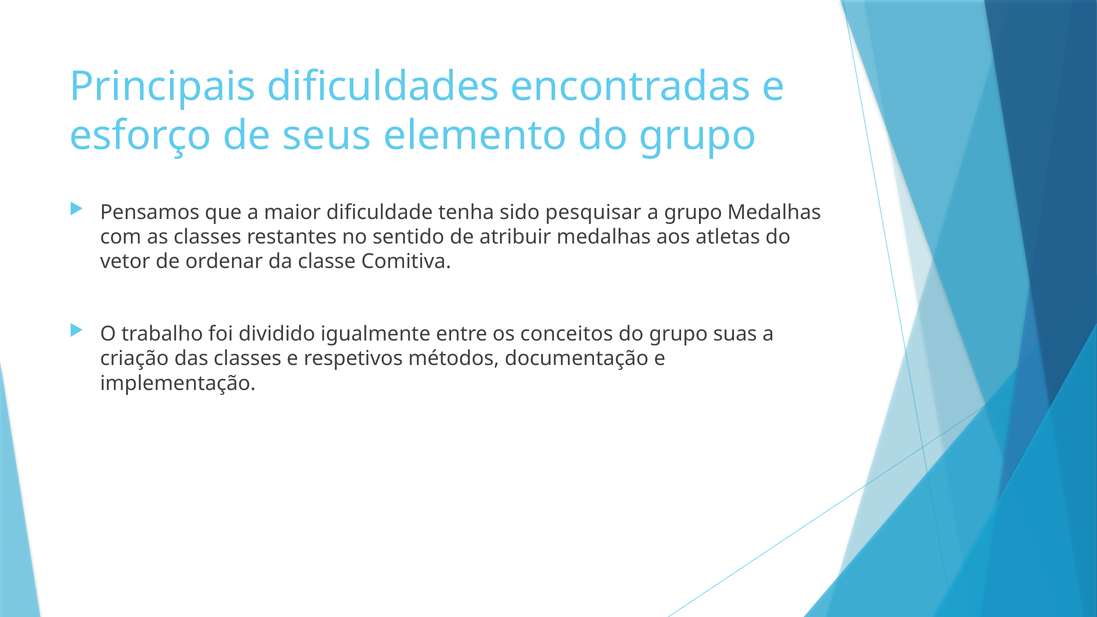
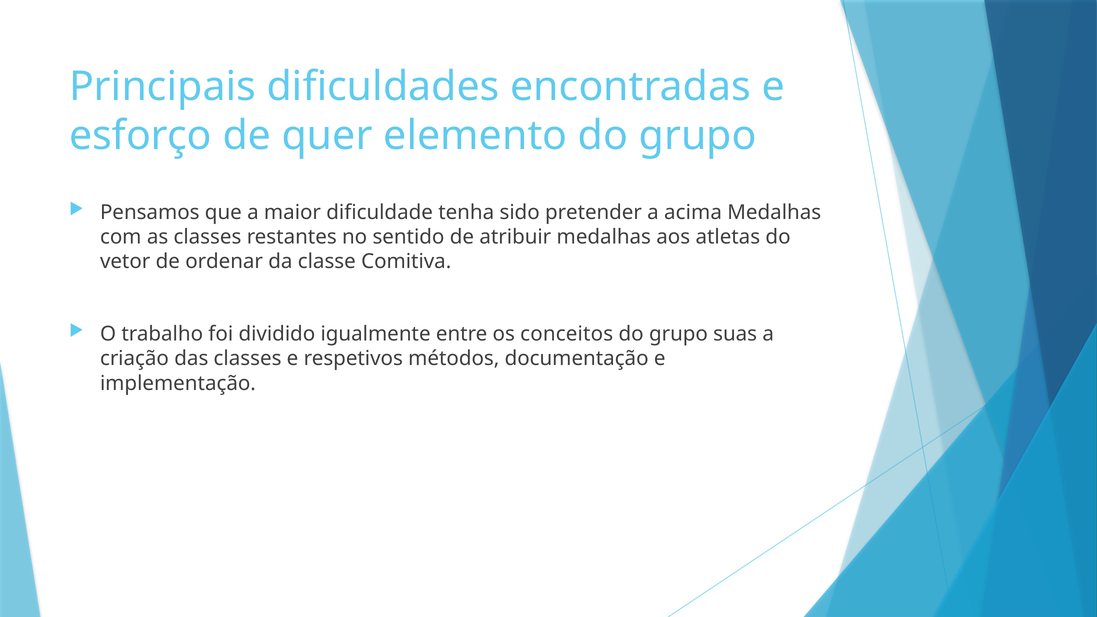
seus: seus -> quer (327, 136)
pesquisar: pesquisar -> pretender (593, 212)
a grupo: grupo -> acima (693, 212)
